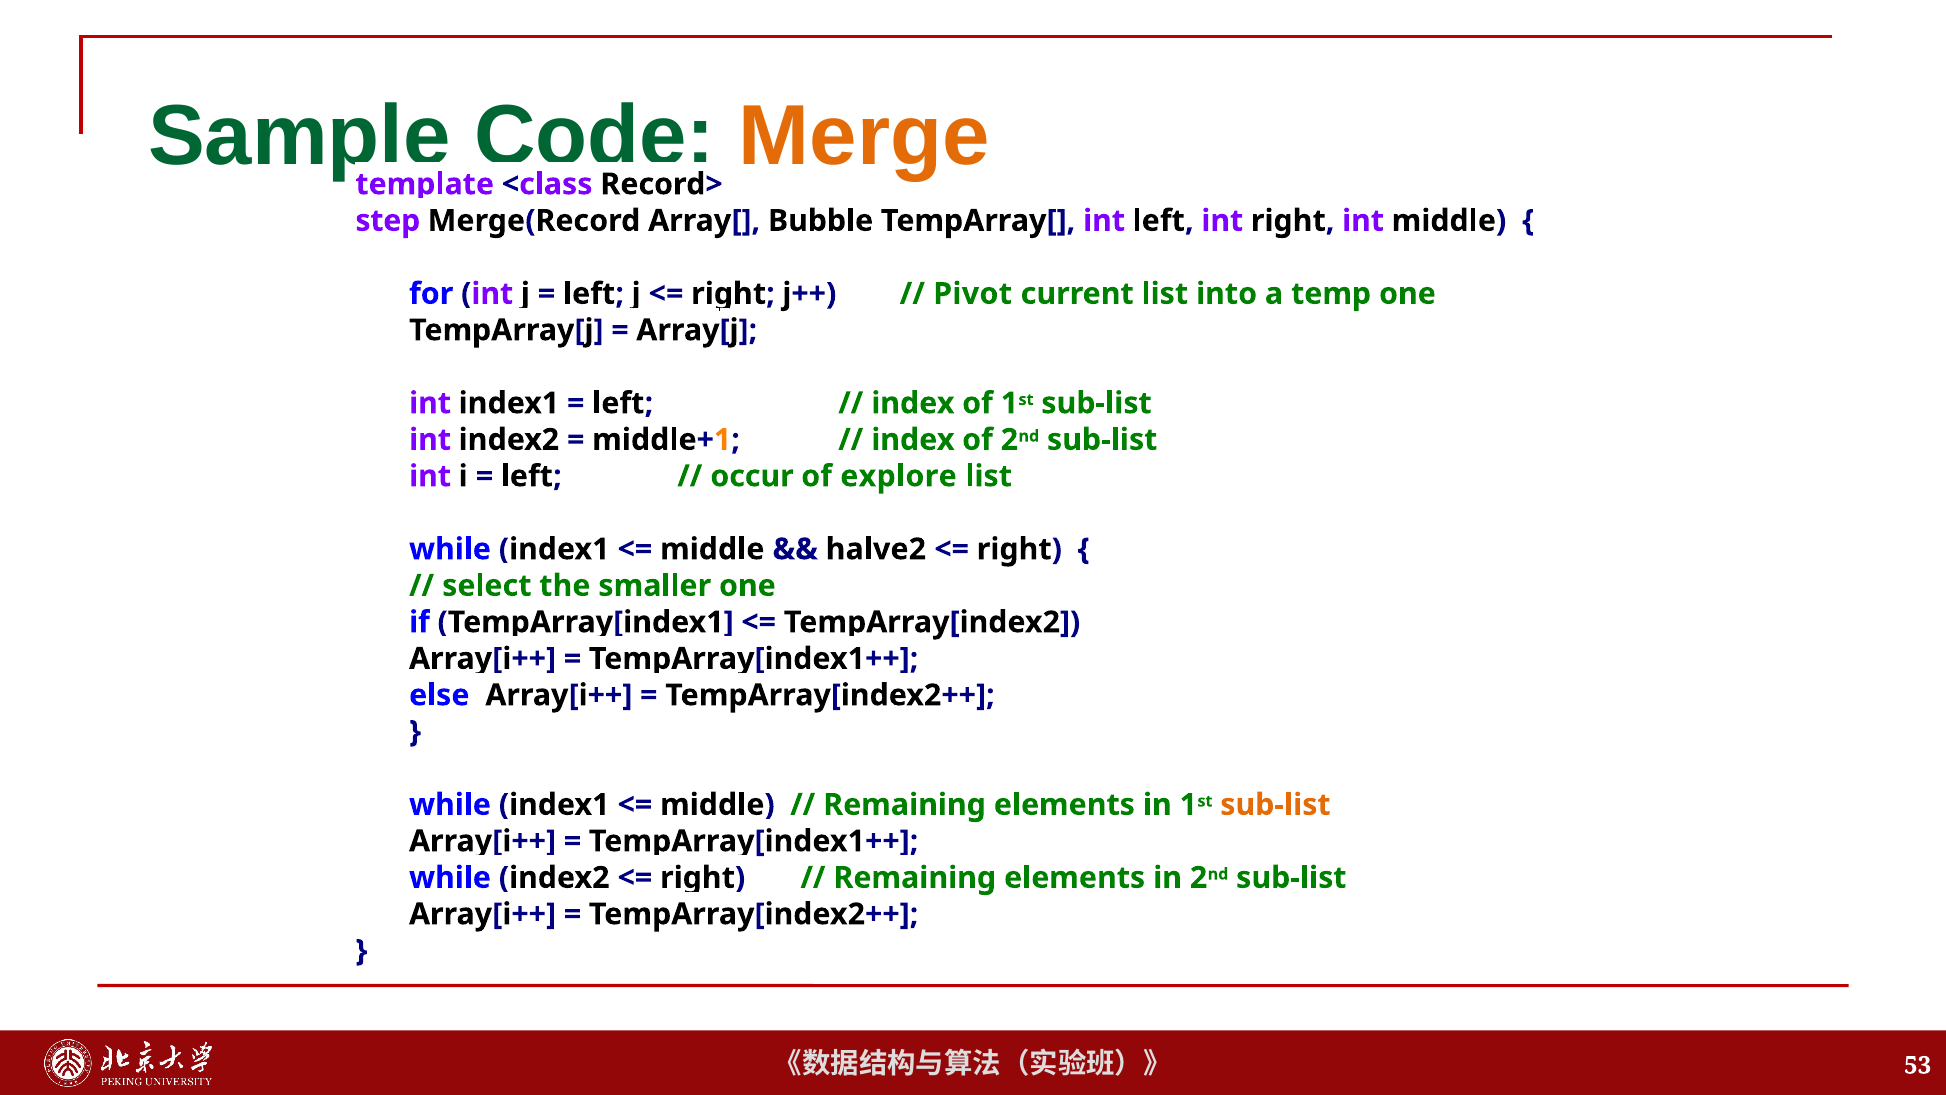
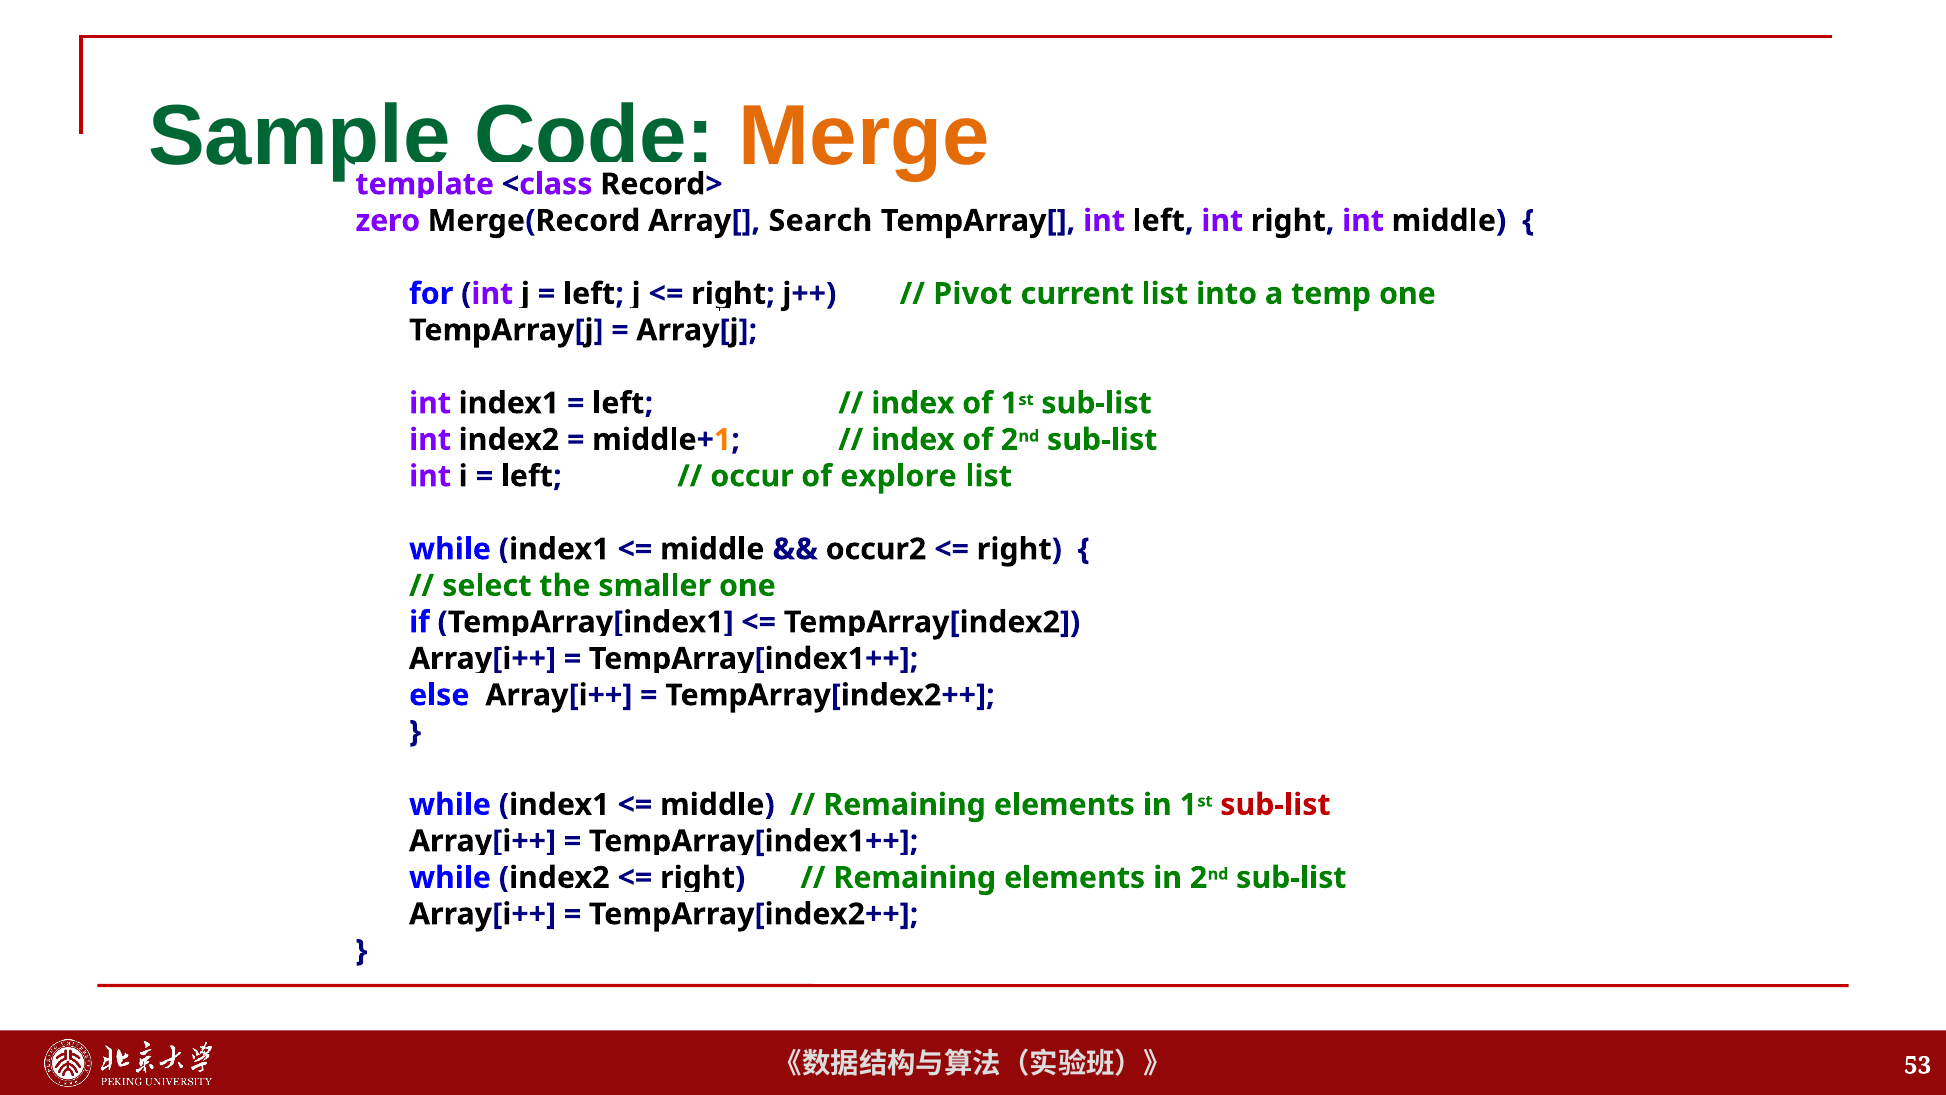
step: step -> zero (388, 221)
Bubble: Bubble -> Search (820, 221)
halve2: halve2 -> occur2 (876, 549)
sub-list colour: orange -> red (1275, 804)
